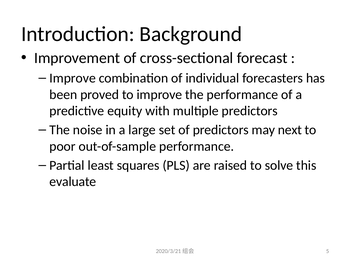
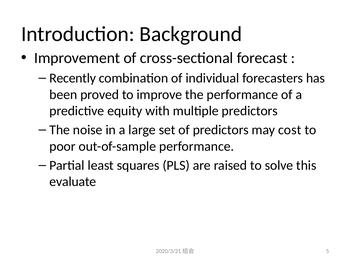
Improve: Improve -> Recently (73, 78)
next: next -> cost (290, 130)
